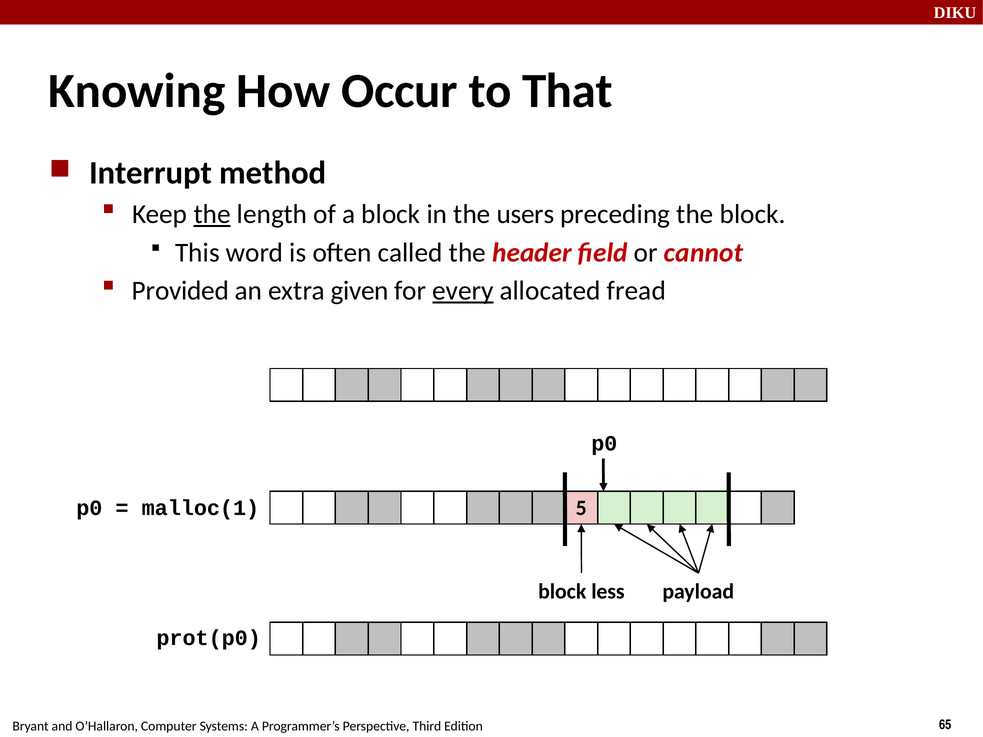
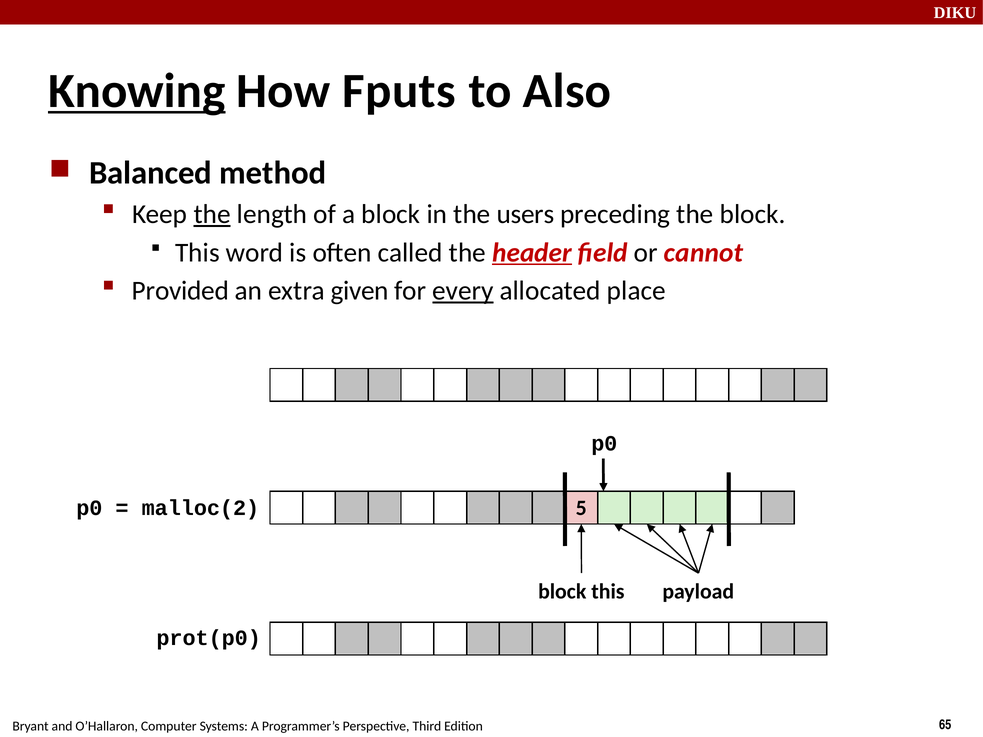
Knowing underline: none -> present (137, 91)
Occur: Occur -> Fputs (399, 91)
That: That -> Also (567, 91)
Interrupt: Interrupt -> Balanced (151, 173)
header underline: none -> present (532, 253)
fread: fread -> place (636, 291)
malloc(1: malloc(1 -> malloc(2 (200, 508)
block less: less -> this (608, 592)
